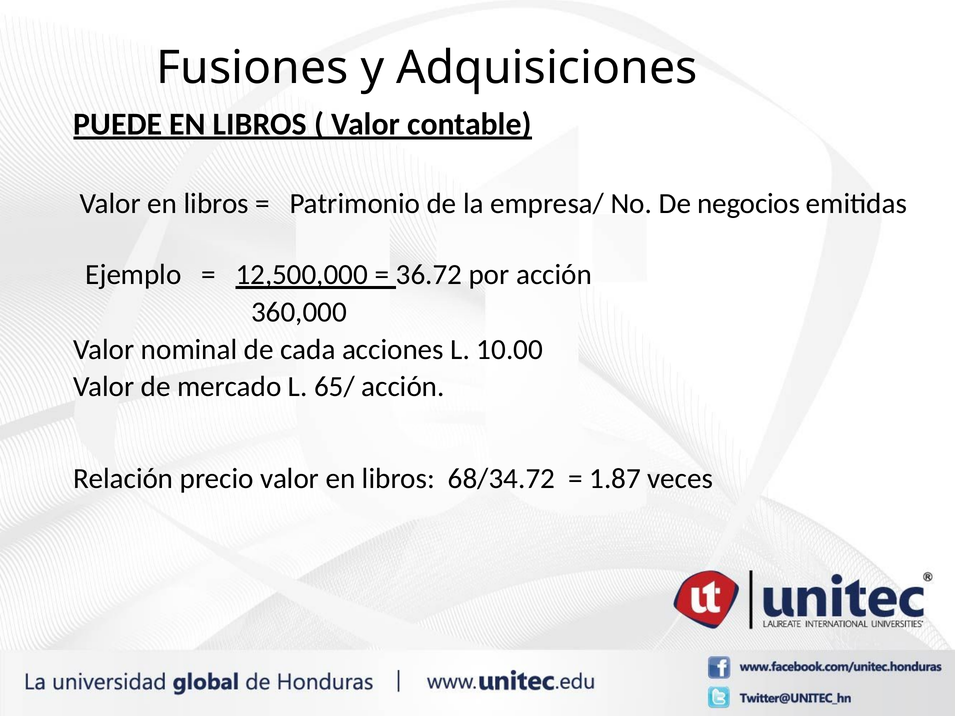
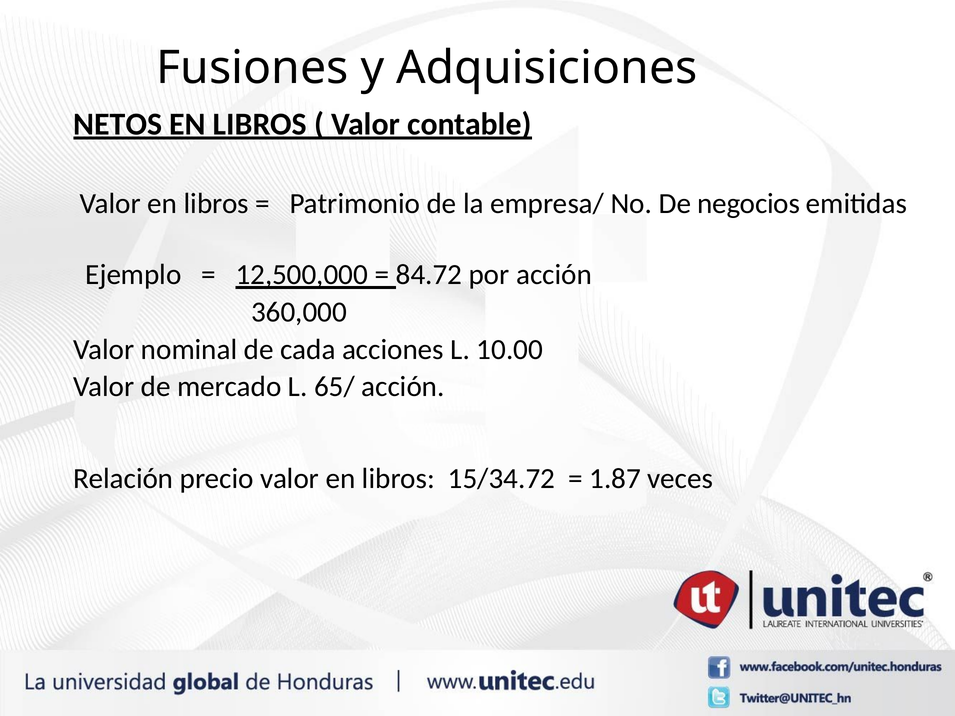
PUEDE: PUEDE -> NETOS (118, 124)
36.72: 36.72 -> 84.72 (429, 275)
68/34.72: 68/34.72 -> 15/34.72 (501, 479)
